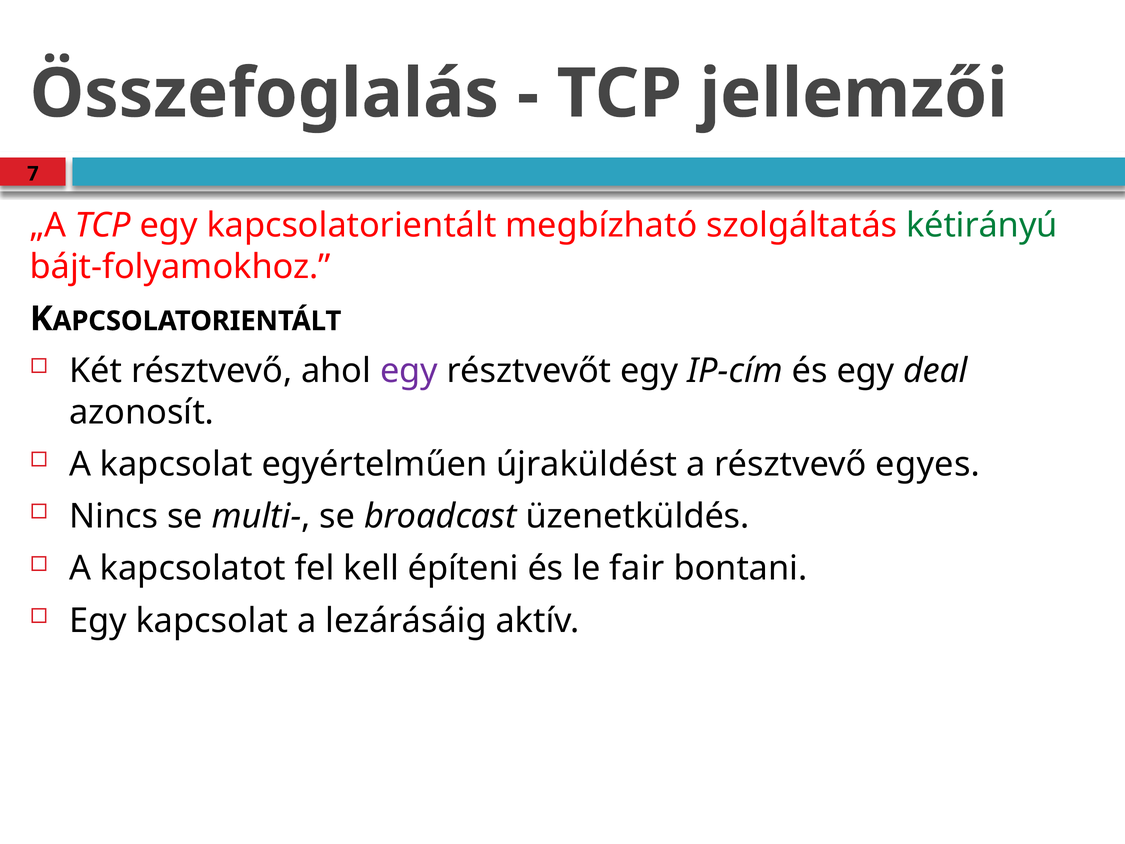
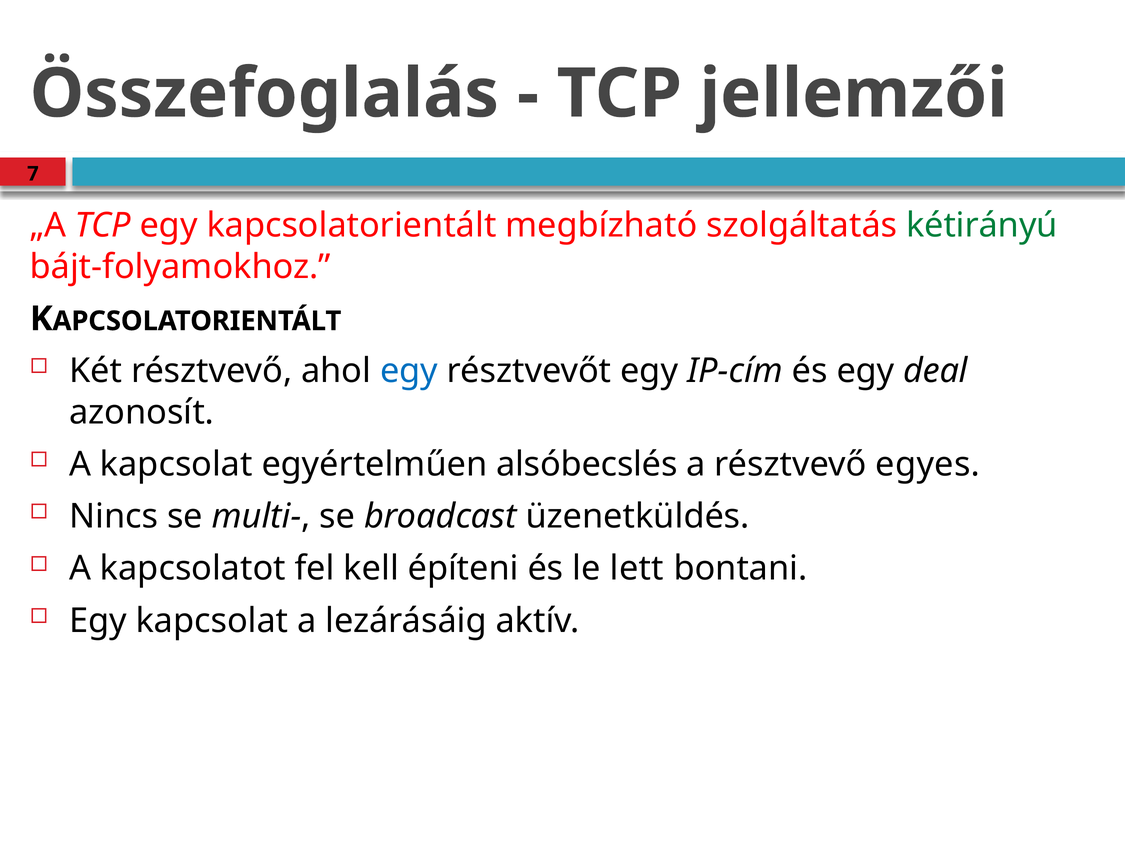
egy colour: purple -> blue (409, 371)
újraküldést: újraküldést -> alsóbecslés (587, 464)
fair: fair -> lett (637, 568)
